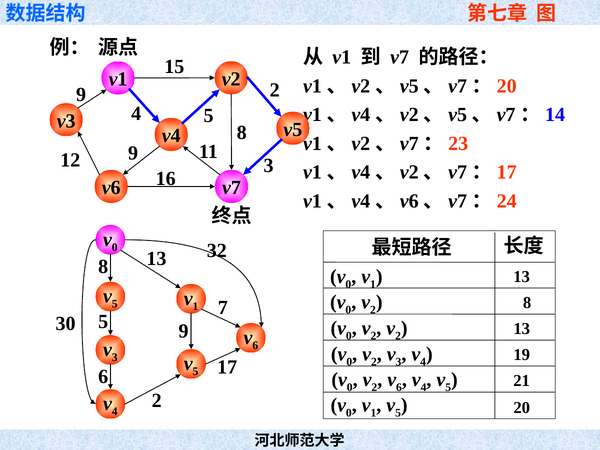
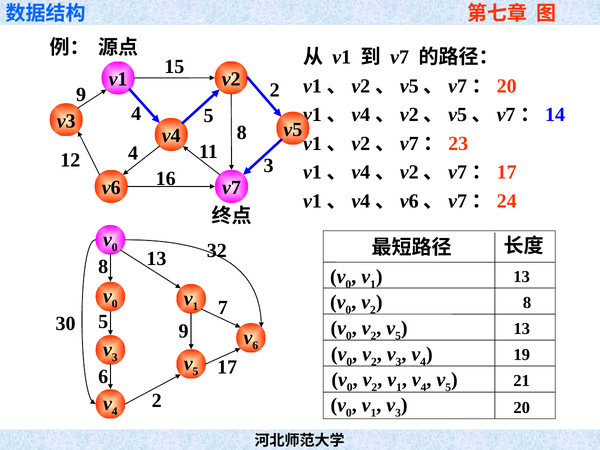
12 9: 9 -> 4 (133, 153)
5: 5 -> 0 (115, 304)
2: 2 -> 5 (398, 336)
6: 6 -> 1 (399, 388)
5: 5 -> 3 (398, 413)
